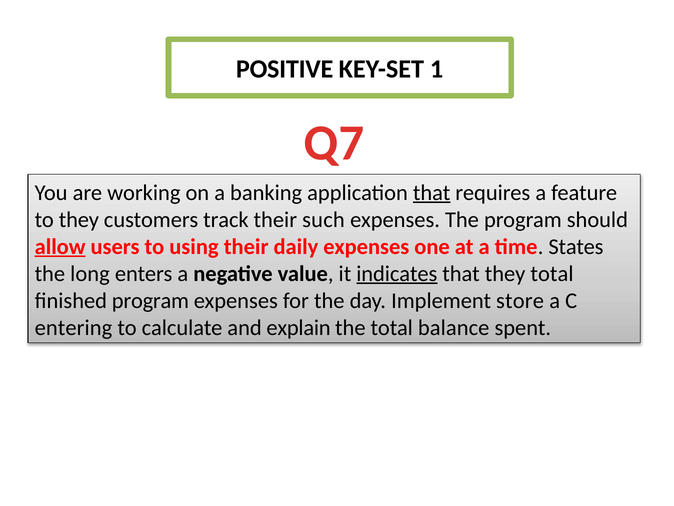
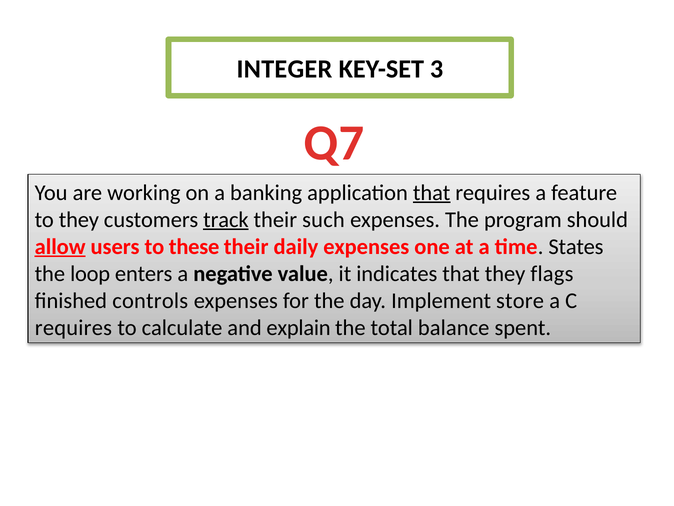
POSITIVE: POSITIVE -> INTEGER (284, 69)
1: 1 -> 3 (437, 69)
track underline: none -> present (226, 219)
using: using -> these (194, 246)
long: long -> loop (90, 273)
indicates underline: present -> none (397, 273)
they total: total -> flags (552, 273)
finished program: program -> controls (150, 300)
entering: entering -> requires (73, 327)
